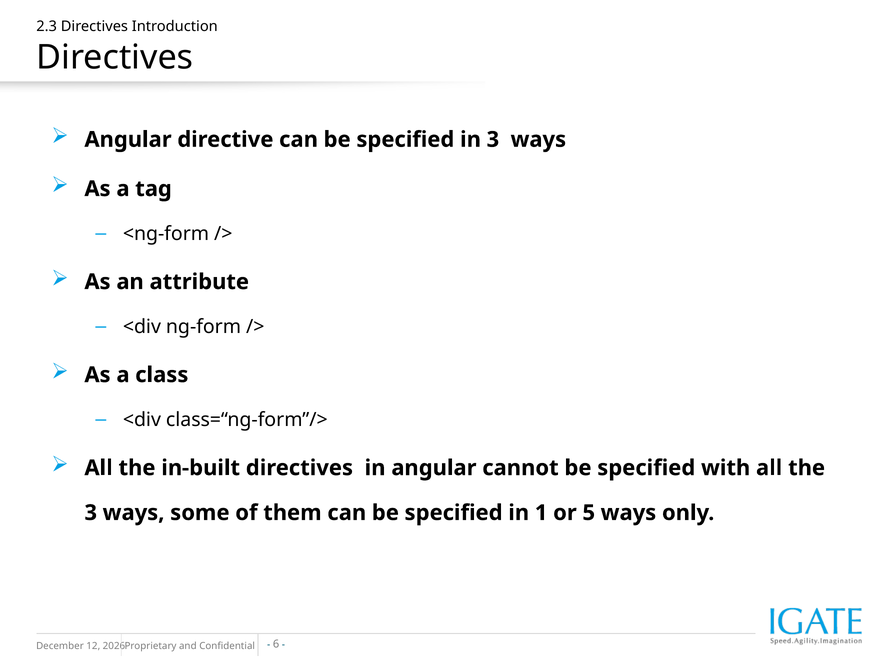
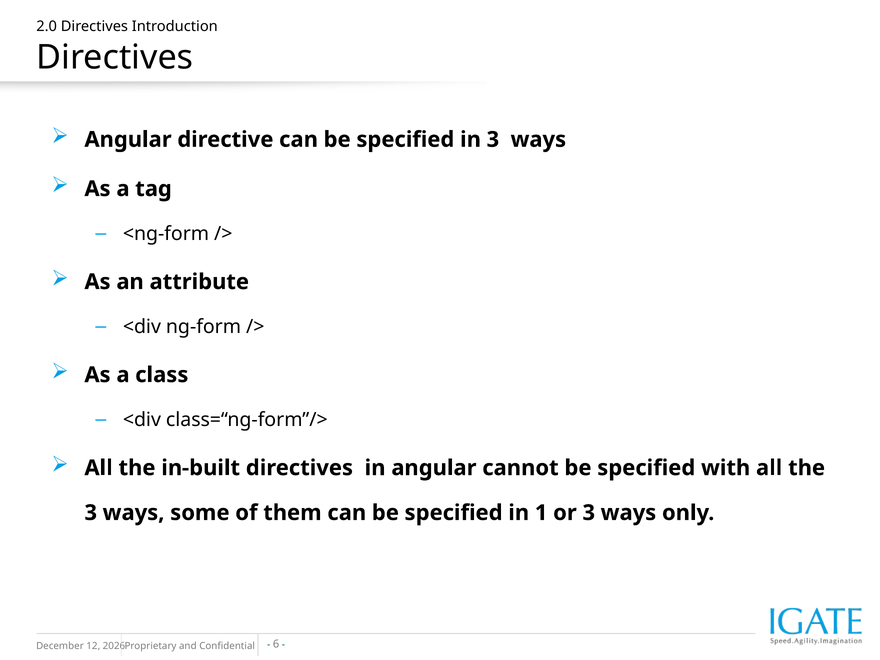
2.3: 2.3 -> 2.0 (47, 27)
or 5: 5 -> 3 (589, 513)
